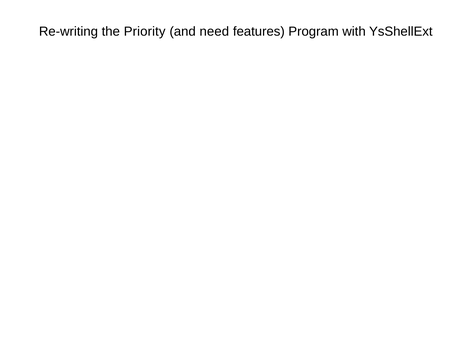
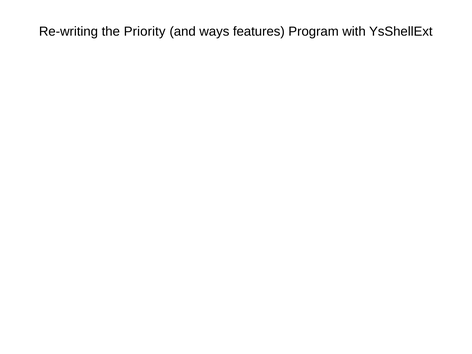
need: need -> ways (214, 32)
